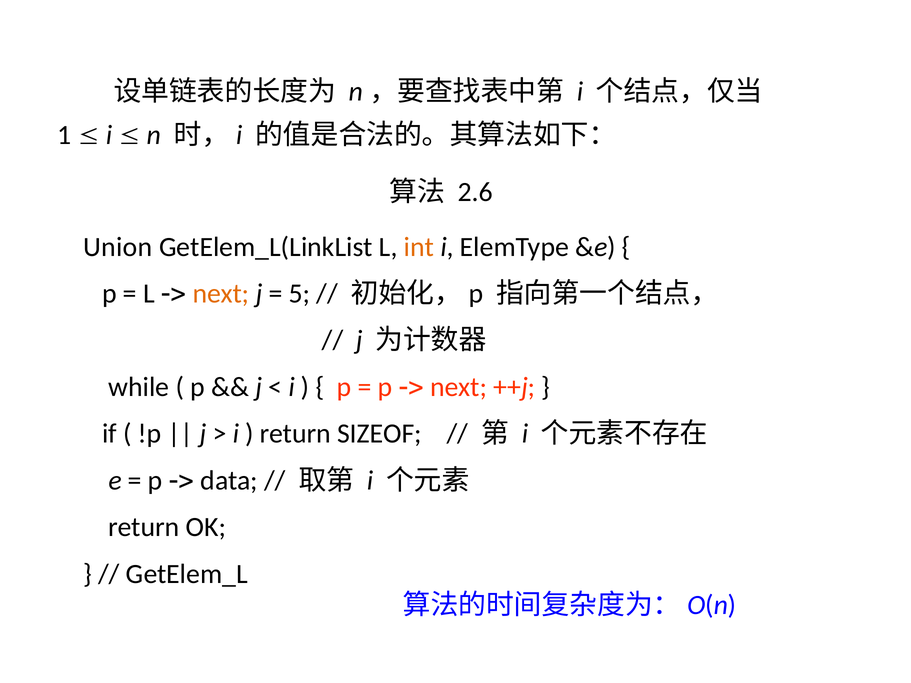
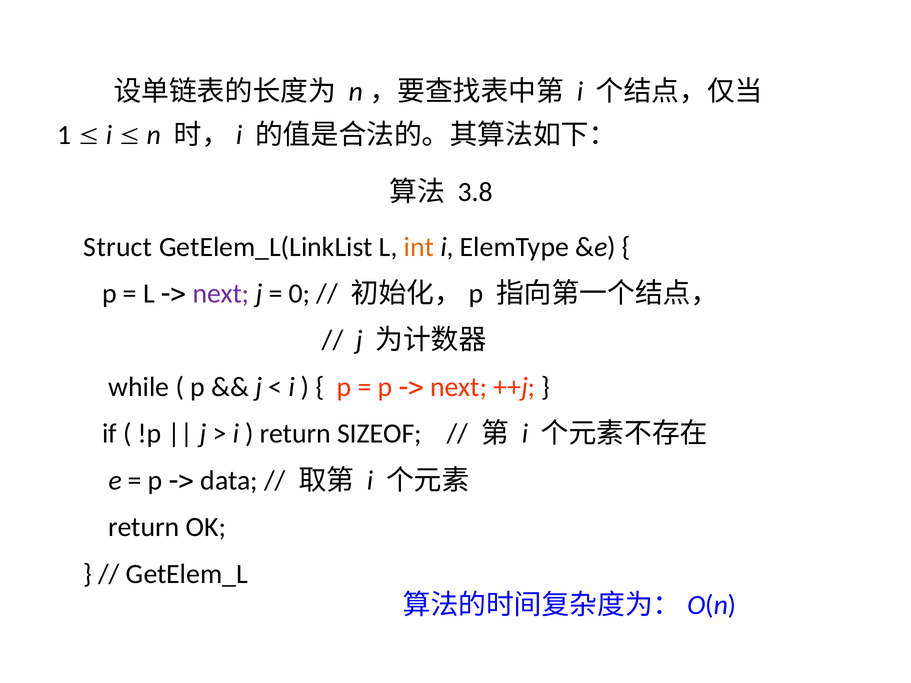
2.6: 2.6 -> 3.8 (475, 192)
Union: Union -> Struct (118, 247)
next colour: orange -> purple (221, 294)
5: 5 -> 0 (299, 294)
